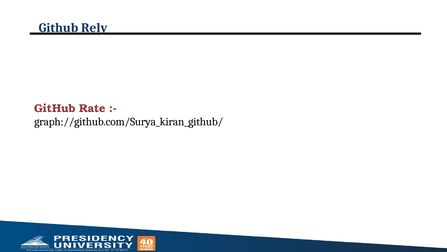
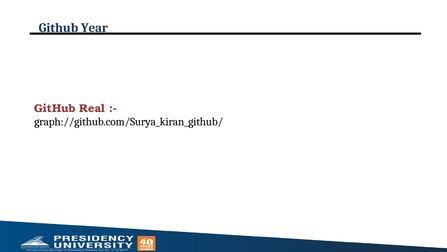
Rely: Rely -> Year (94, 28)
Rate: Rate -> Real (92, 108)
